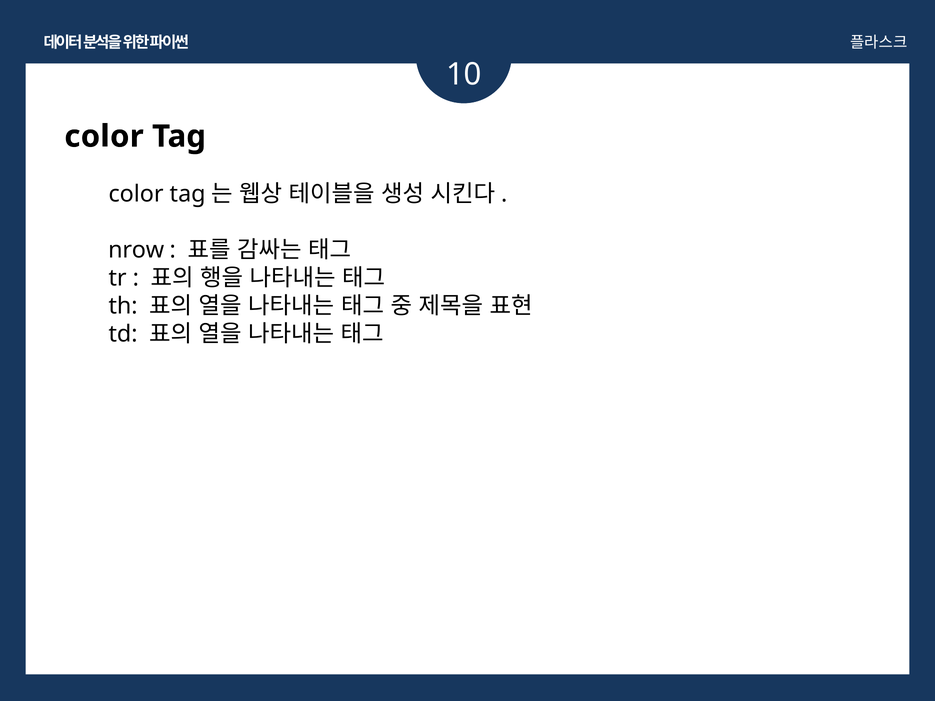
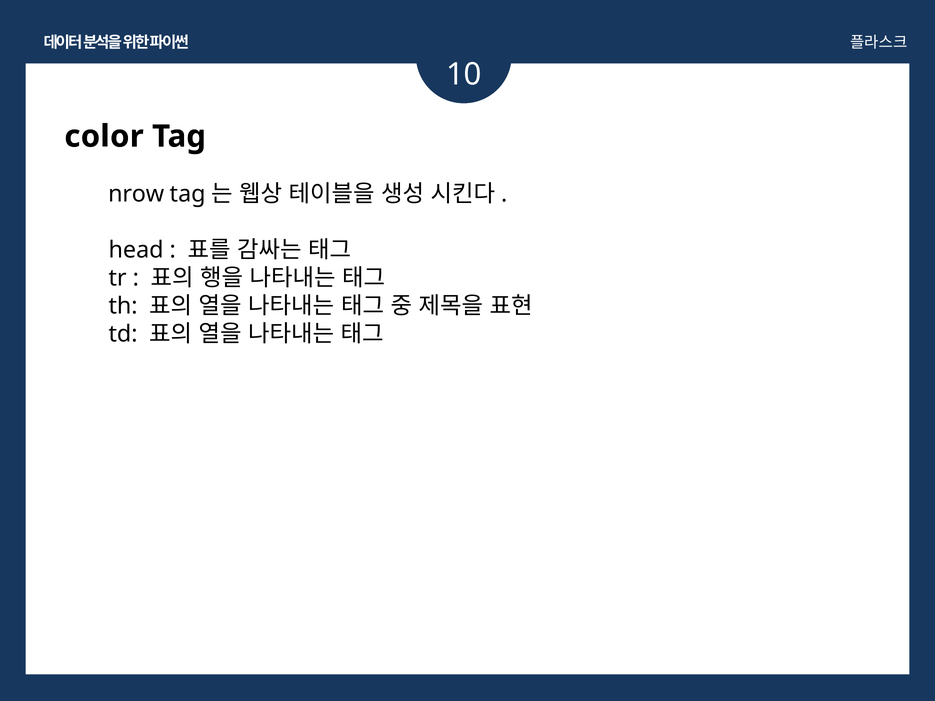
color: color -> nrow (136, 194)
nrow: nrow -> head (136, 250)
